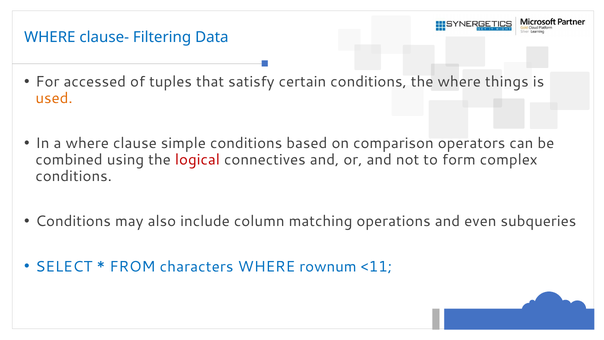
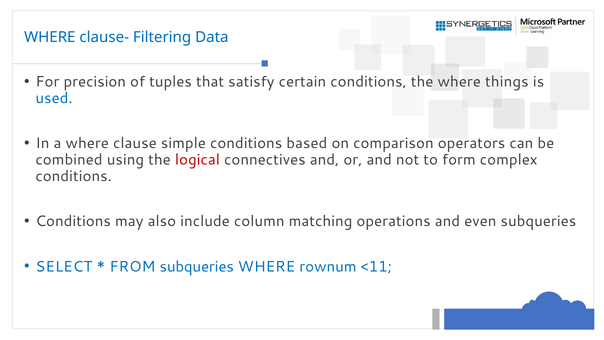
accessed: accessed -> precision (95, 82)
used colour: orange -> blue (54, 98)
FROM characters: characters -> subqueries (197, 266)
